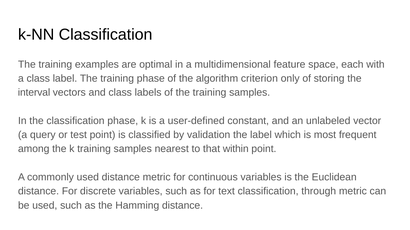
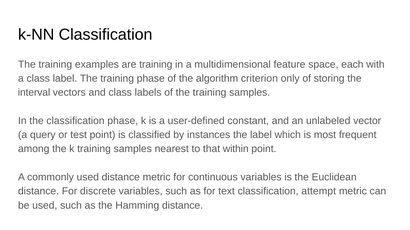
are optimal: optimal -> training (156, 64)
validation: validation -> instances (209, 135)
through: through -> attempt (319, 192)
